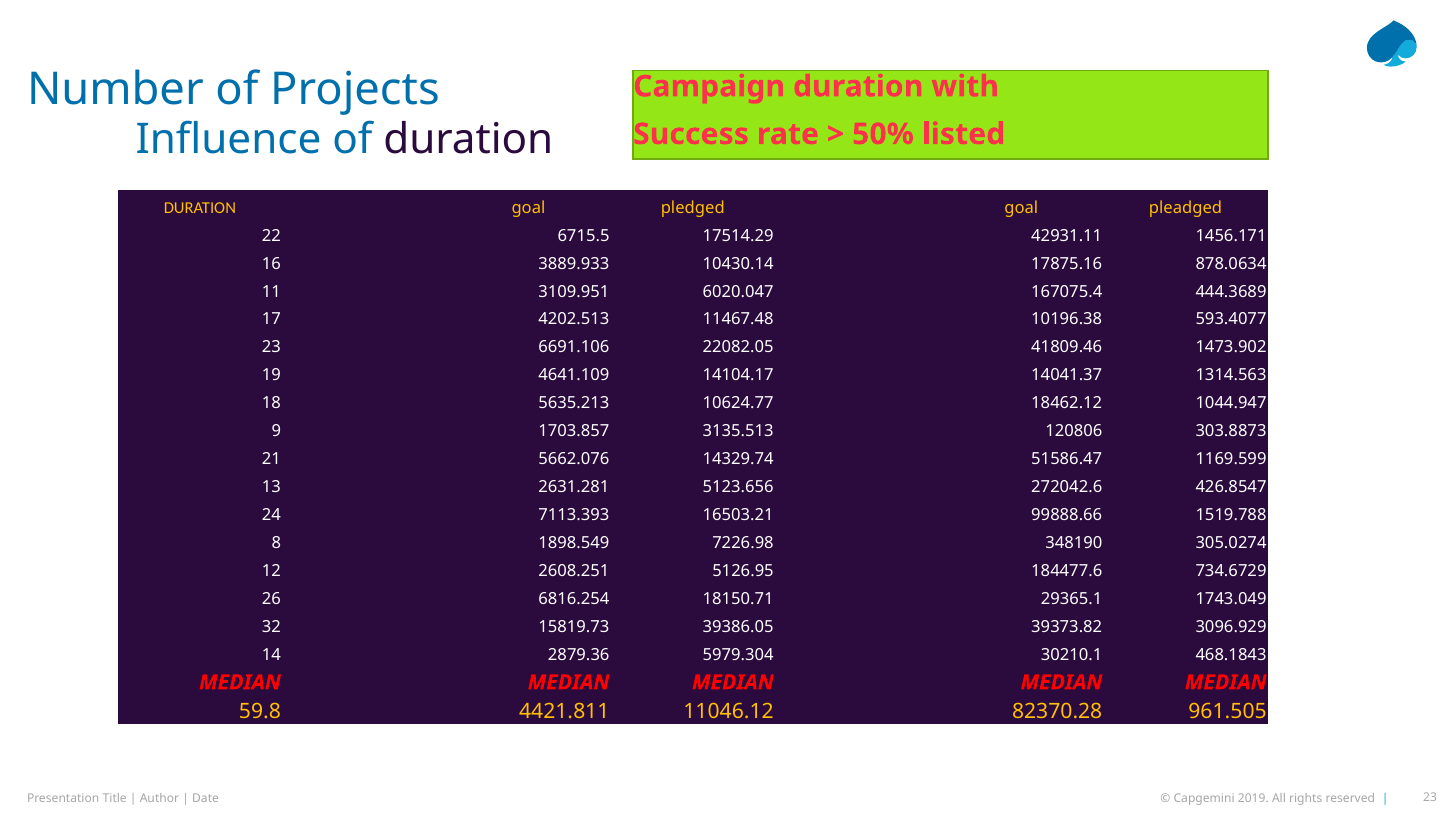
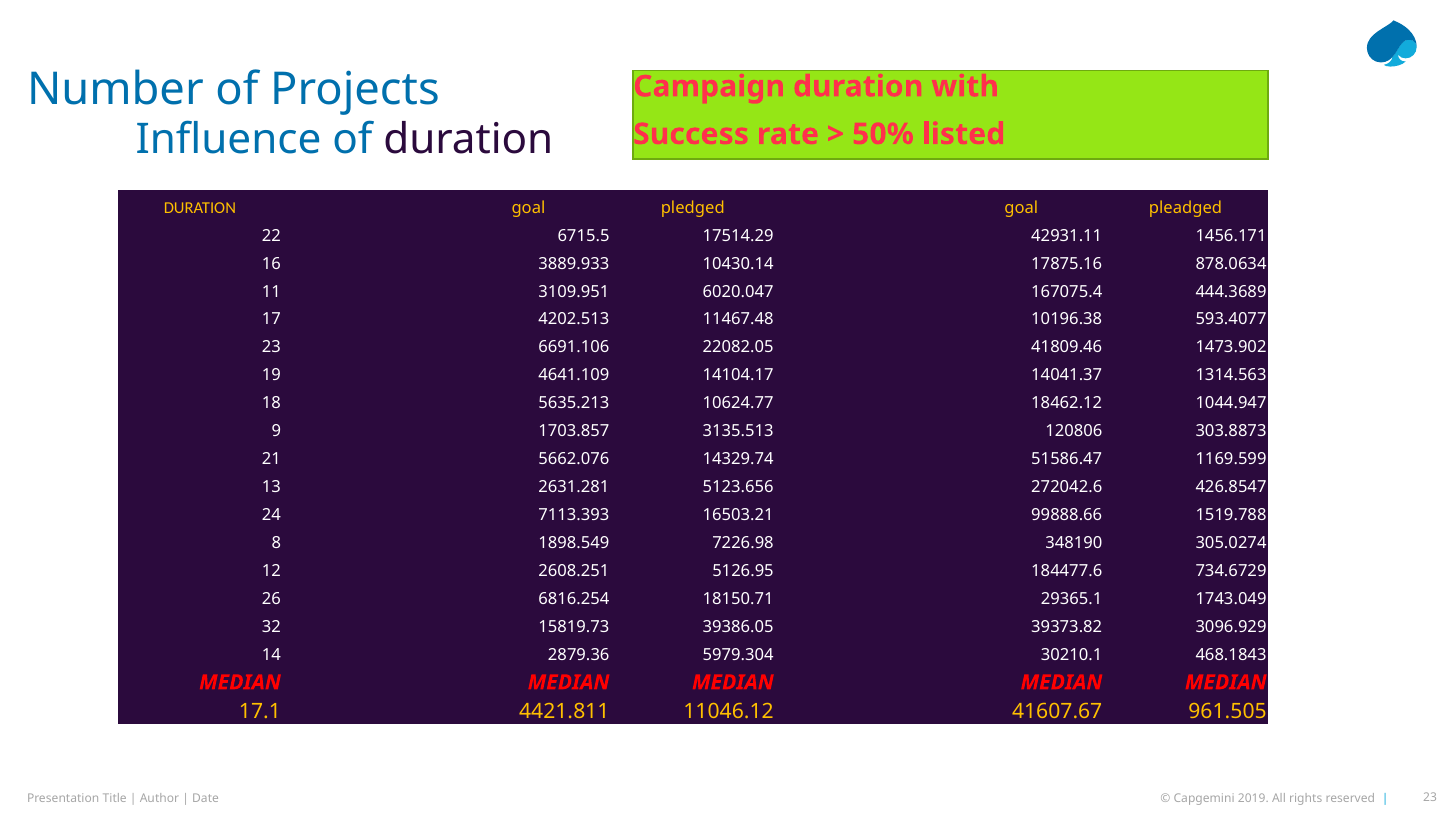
59.8: 59.8 -> 17.1 (260, 711)
82370.28: 82370.28 -> 41607.67 (1057, 711)
